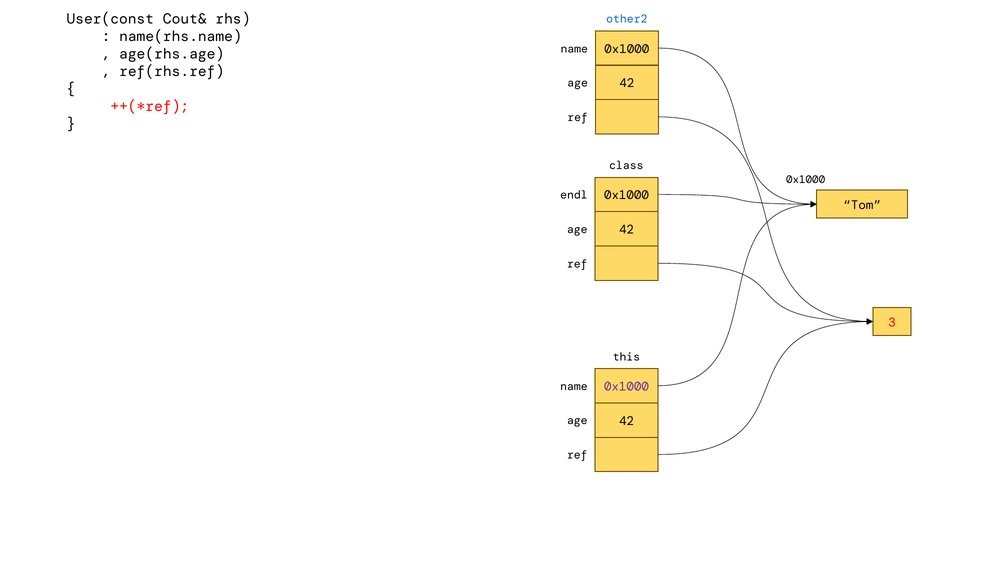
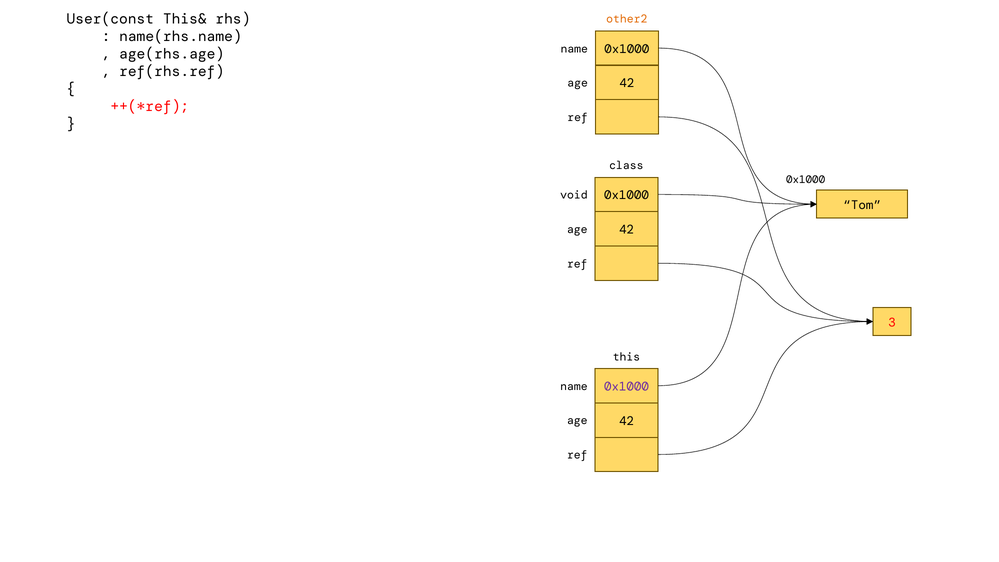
Cout&: Cout& -> This& (185, 19)
other2 colour: blue -> orange (627, 19)
endl: endl -> void (574, 195)
